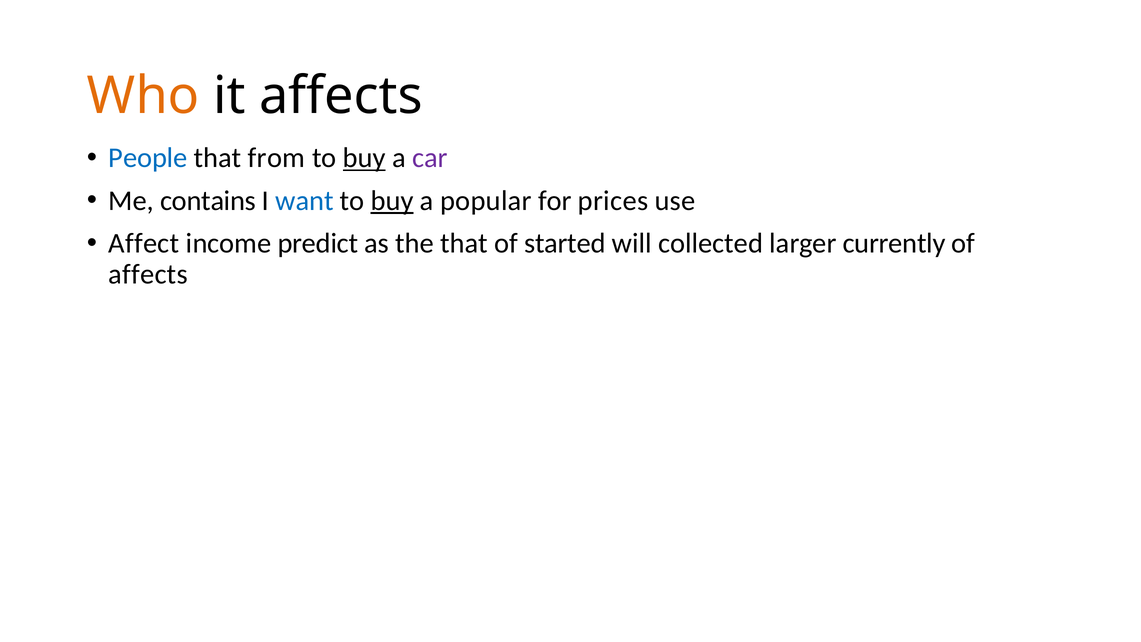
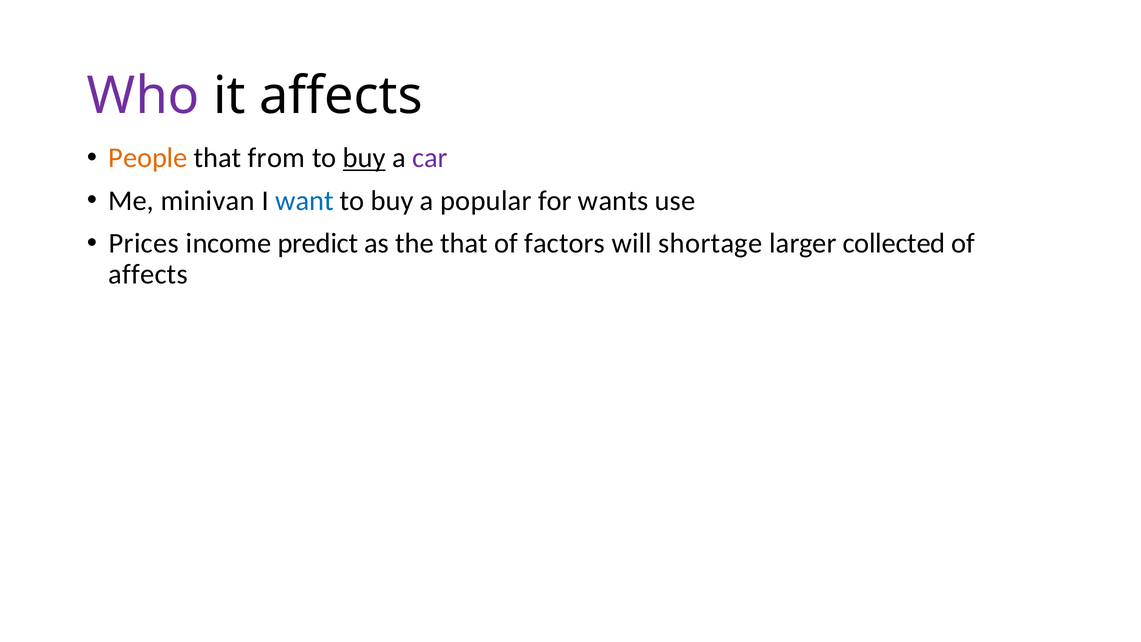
Who colour: orange -> purple (143, 96)
People colour: blue -> orange (148, 158)
contains: contains -> minivan (208, 201)
buy underline: present -> none (392, 201)
prices: prices -> wants (613, 201)
Affect: Affect -> Prices (144, 243)
started: started -> factors (565, 243)
collected: collected -> shortage (710, 243)
currently: currently -> collected (894, 243)
